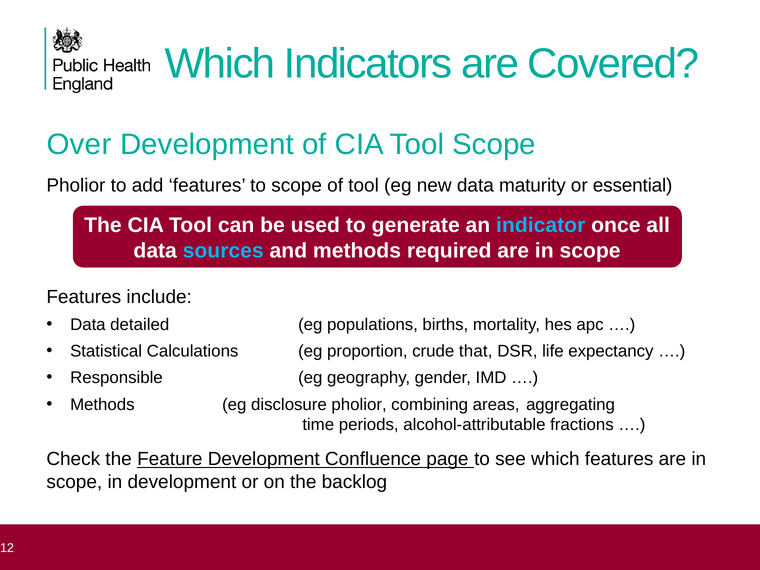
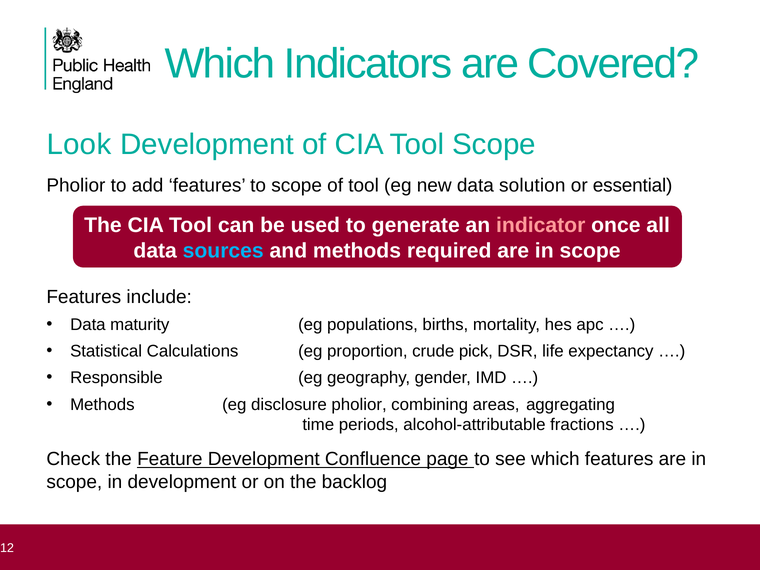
Over: Over -> Look (79, 144)
maturity: maturity -> solution (532, 186)
indicator colour: light blue -> pink (541, 225)
detailed: detailed -> maturity (140, 325)
that: that -> pick (476, 351)
